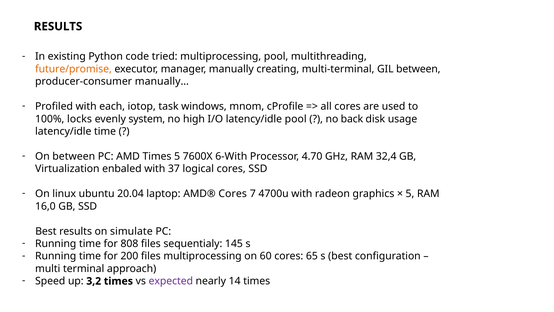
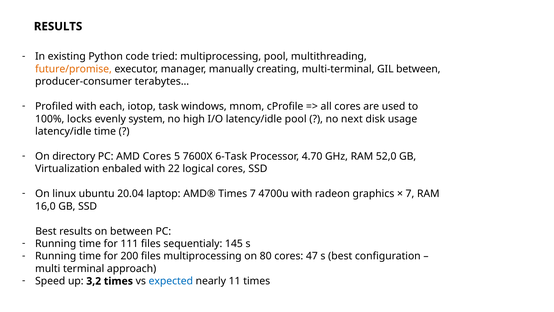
manually…: manually… -> terabytes… (162, 81)
back: back -> next (352, 119)
On between: between -> directory (74, 156)
AMD Times: Times -> Cores (157, 156)
6-With: 6-With -> 6-Task (231, 156)
32,4: 32,4 -> 52,0 (386, 156)
37: 37 -> 22 (174, 169)
AMD® Cores: Cores -> Times (233, 194)
5: 5 -> 7 (410, 194)
on simulate: simulate -> between (131, 231)
808: 808 -> 111 (129, 243)
60: 60 -> 80 (266, 256)
65: 65 -> 47 (312, 256)
expected colour: purple -> blue (171, 281)
14: 14 -> 11 (235, 281)
